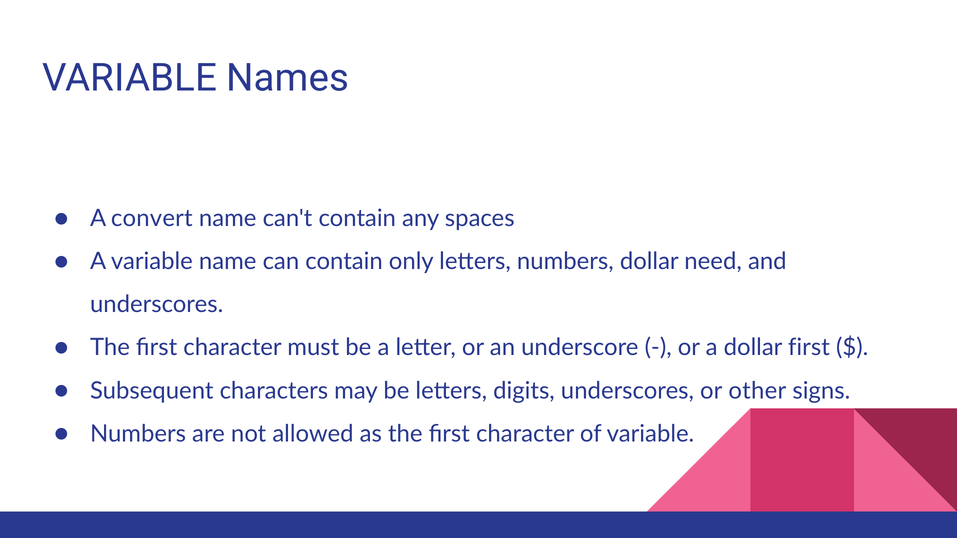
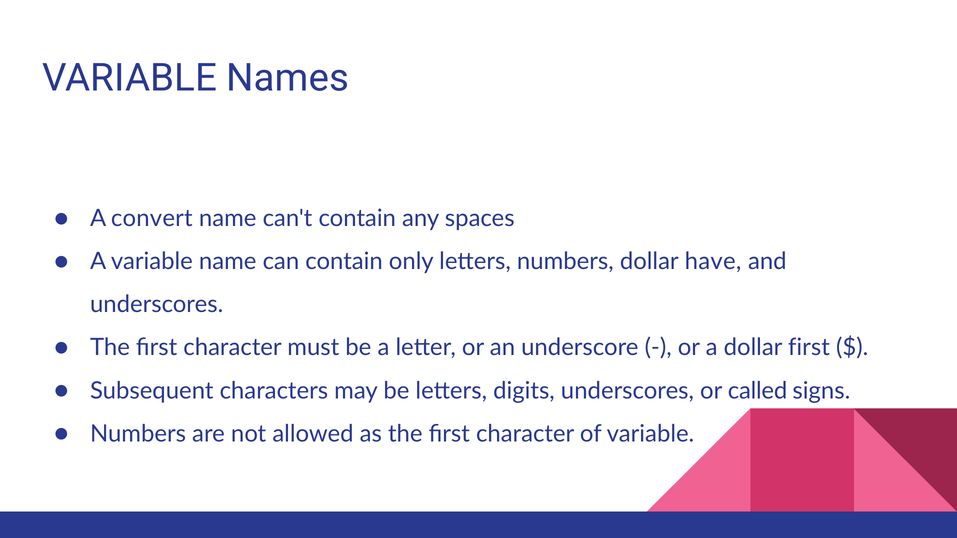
need: need -> have (713, 262)
other: other -> called (758, 391)
